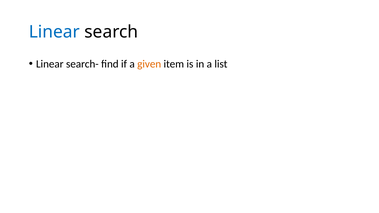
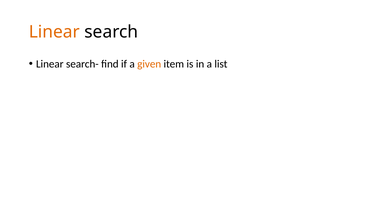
Linear colour: blue -> orange (54, 32)
